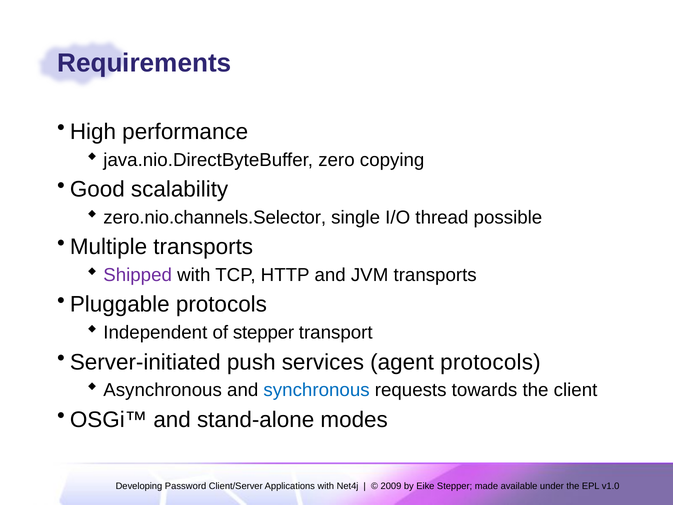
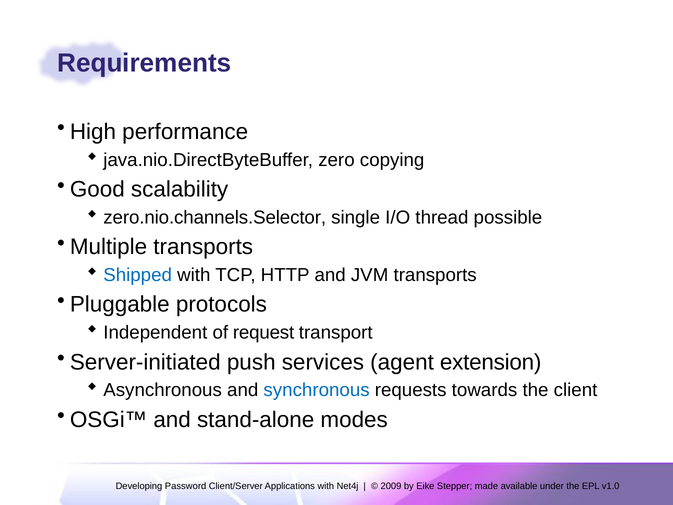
Shipped colour: purple -> blue (138, 275)
of stepper: stepper -> request (264, 332)
agent protocols: protocols -> extension (491, 362)
